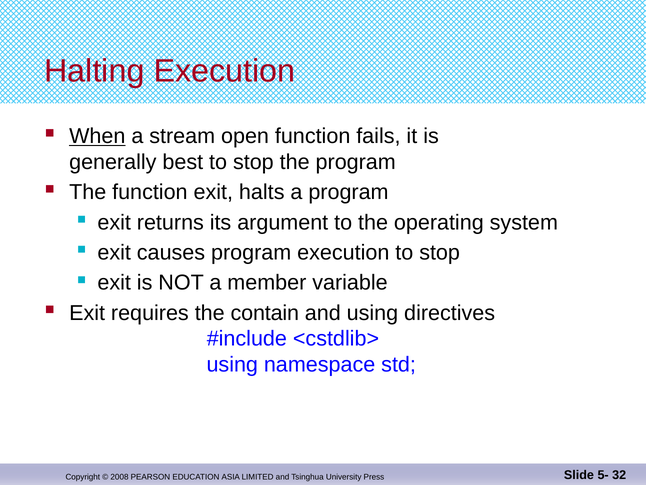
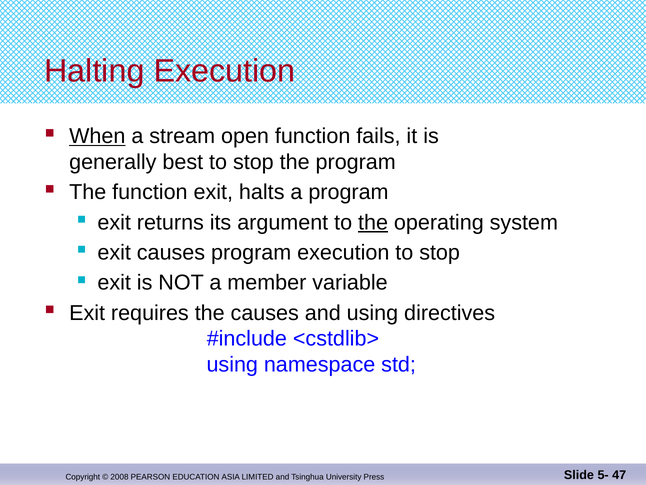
the underline: none -> present (373, 222)
the contain: contain -> causes (265, 313)
32: 32 -> 47 (619, 475)
